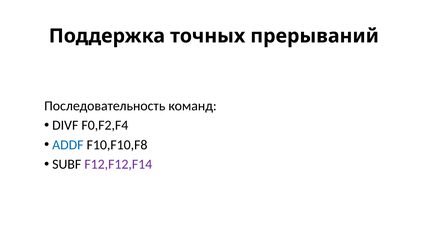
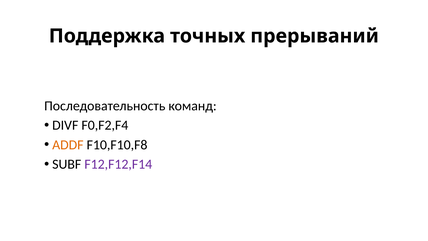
ADDF colour: blue -> orange (68, 145)
